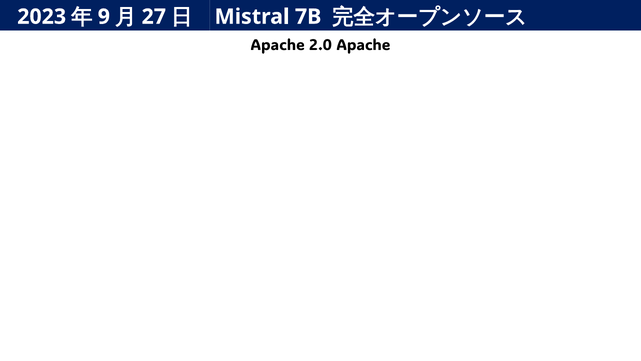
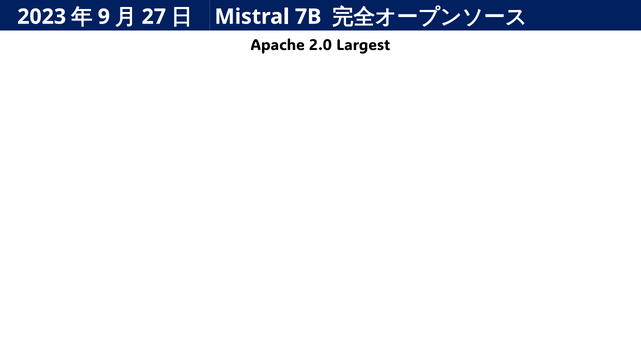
2.0 Apache: Apache -> Largest (363, 45)
